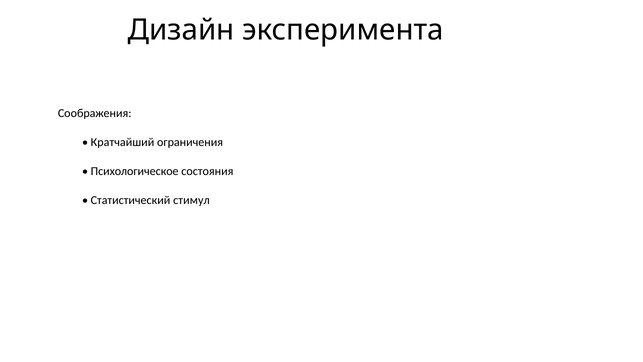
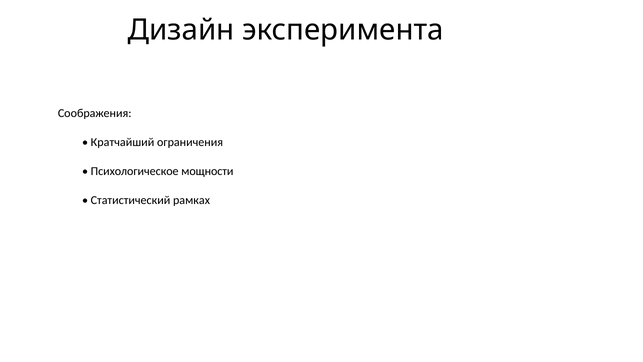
состояния: состояния -> мощности (207, 171)
стимул: стимул -> рамках (191, 200)
